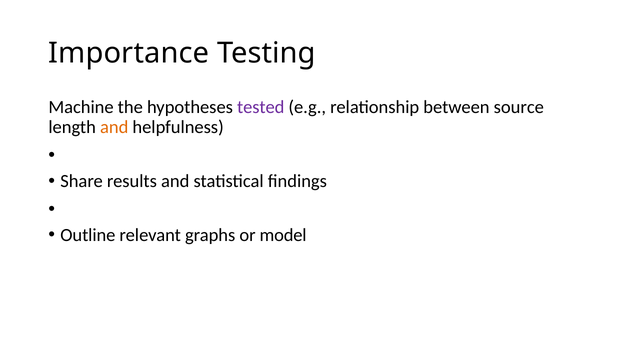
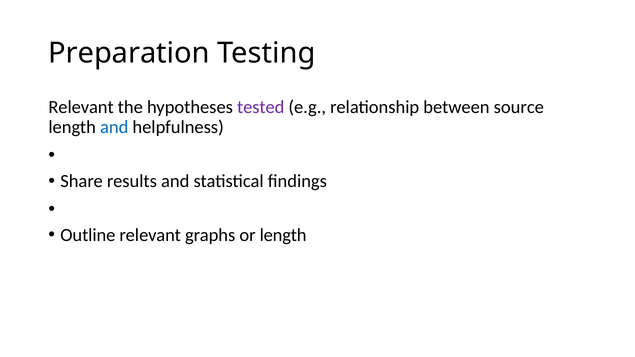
Importance: Importance -> Preparation (129, 53)
Machine: Machine -> Relevant (81, 107)
and colour: orange -> blue (114, 127)
or model: model -> length (283, 235)
